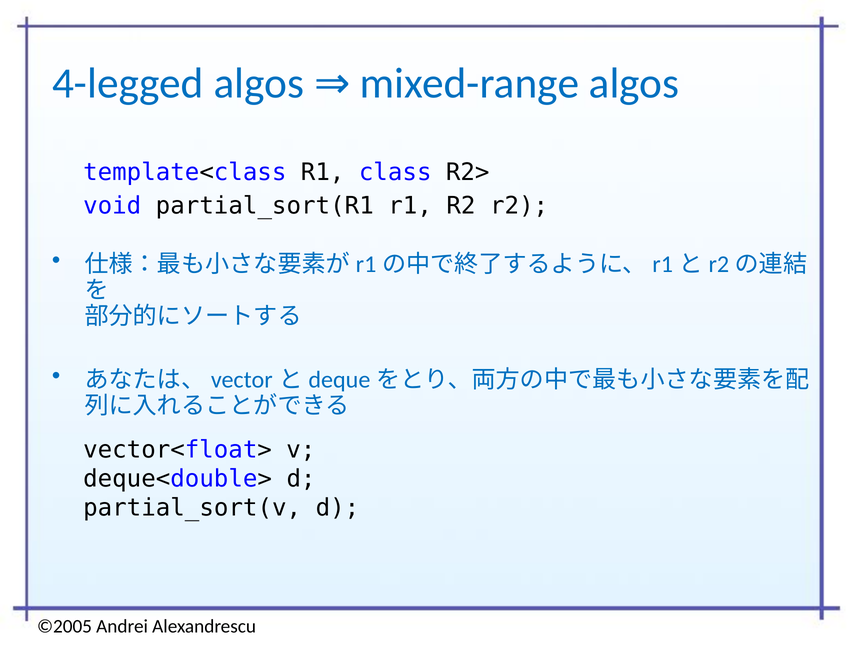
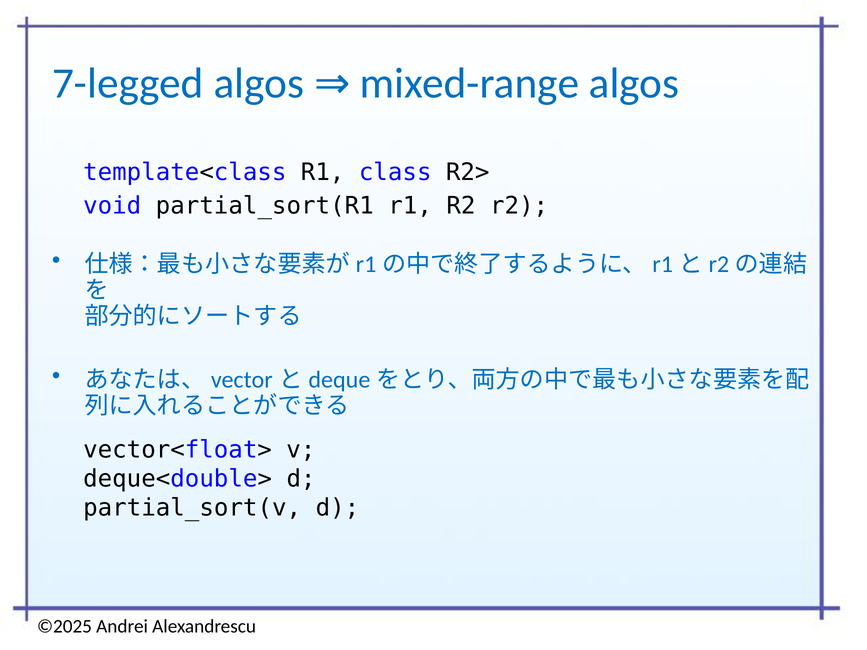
4-legged: 4-legged -> 7-legged (128, 83)
©2005: ©2005 -> ©2025 (65, 627)
